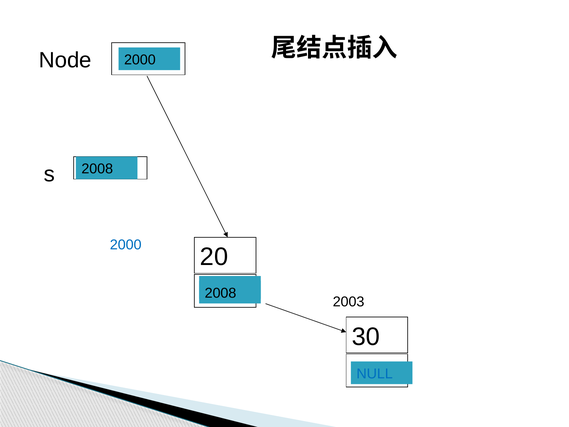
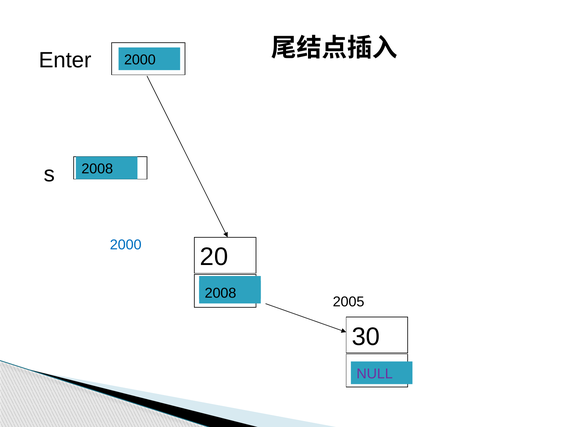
Node: Node -> Enter (65, 60)
2003: 2003 -> 2005 (349, 302)
NULL colour: blue -> purple (375, 374)
